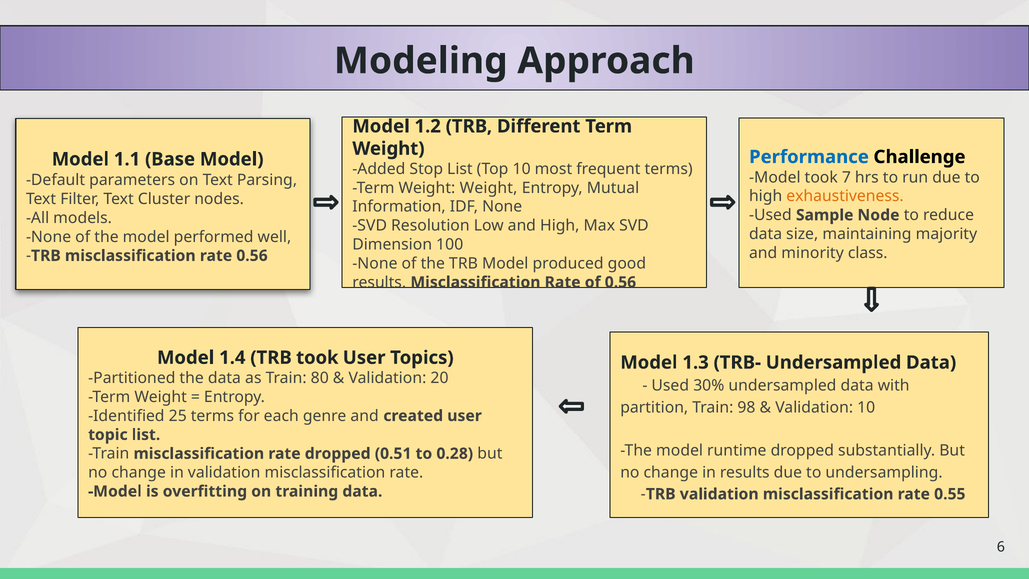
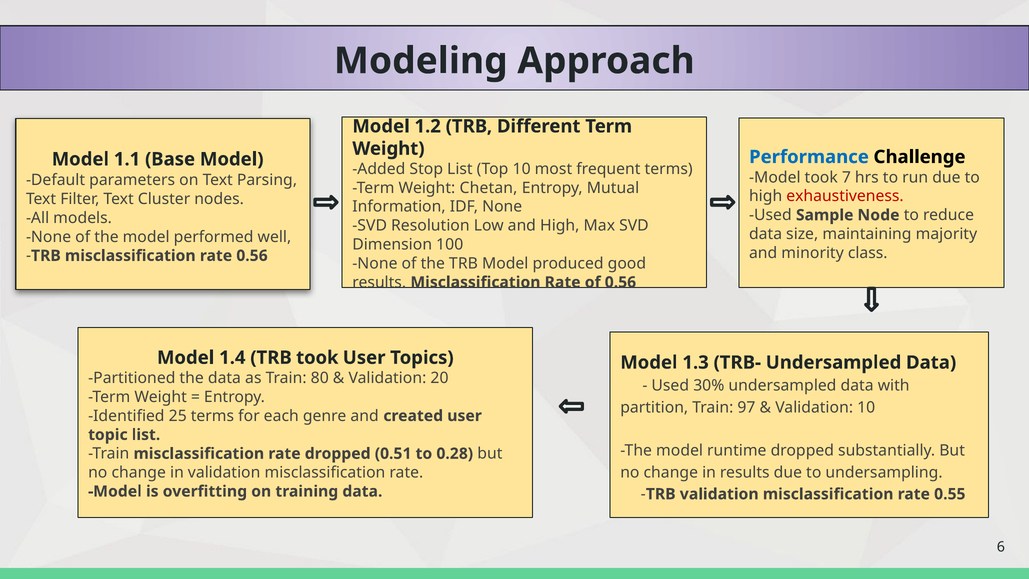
Weight Weight: Weight -> Chetan (489, 188)
exhaustiveness colour: orange -> red (845, 196)
98: 98 -> 97 (746, 407)
